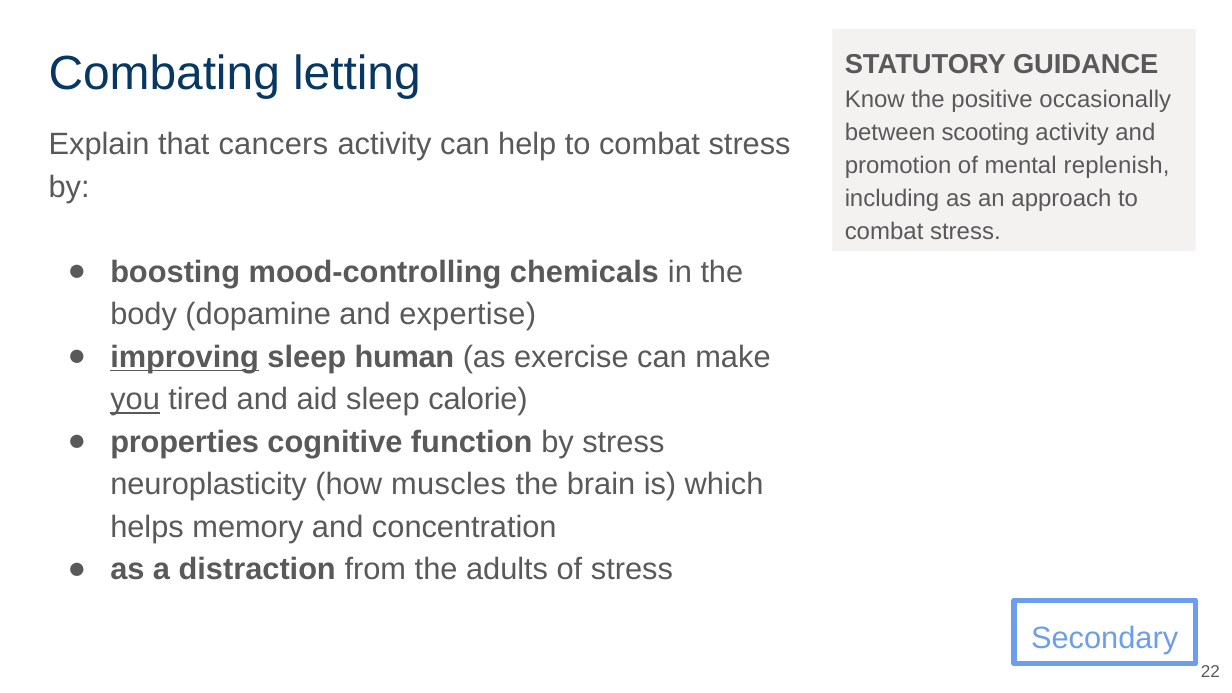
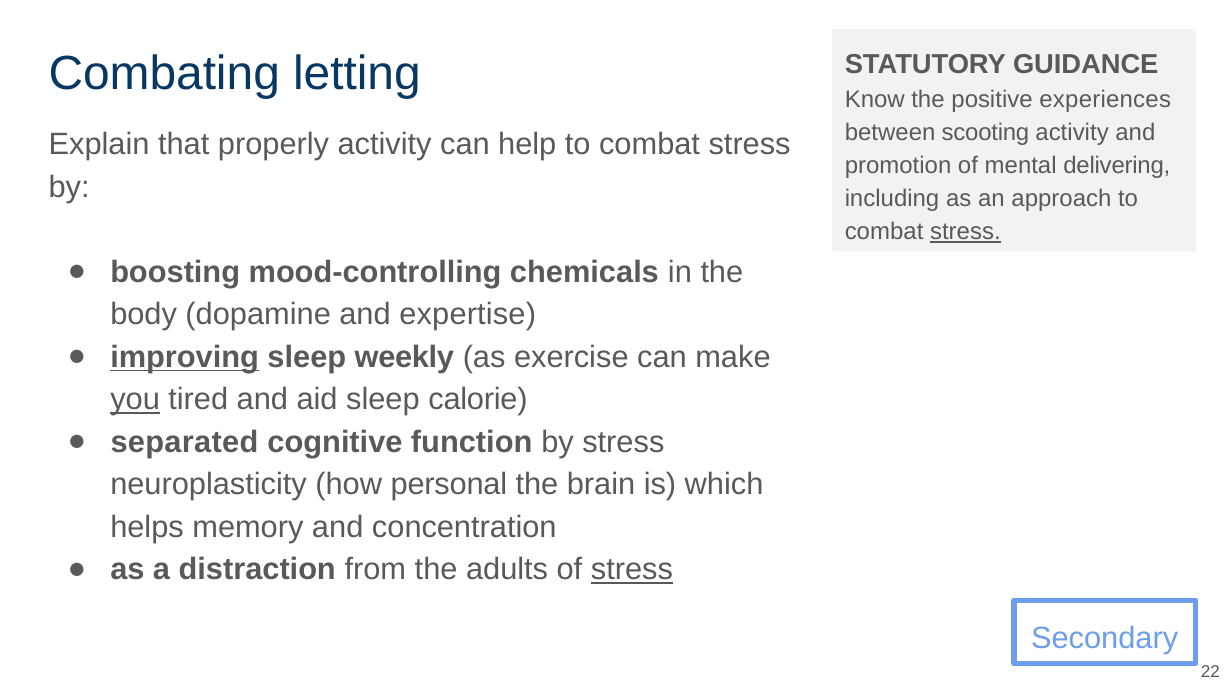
occasionally: occasionally -> experiences (1105, 100)
cancers: cancers -> properly (274, 145)
replenish: replenish -> delivering (1117, 166)
stress underline: none -> present (965, 232)
human: human -> weekly (404, 357)
properties: properties -> separated (184, 442)
muscles: muscles -> personal (449, 485)
stress underline: none -> present (632, 570)
